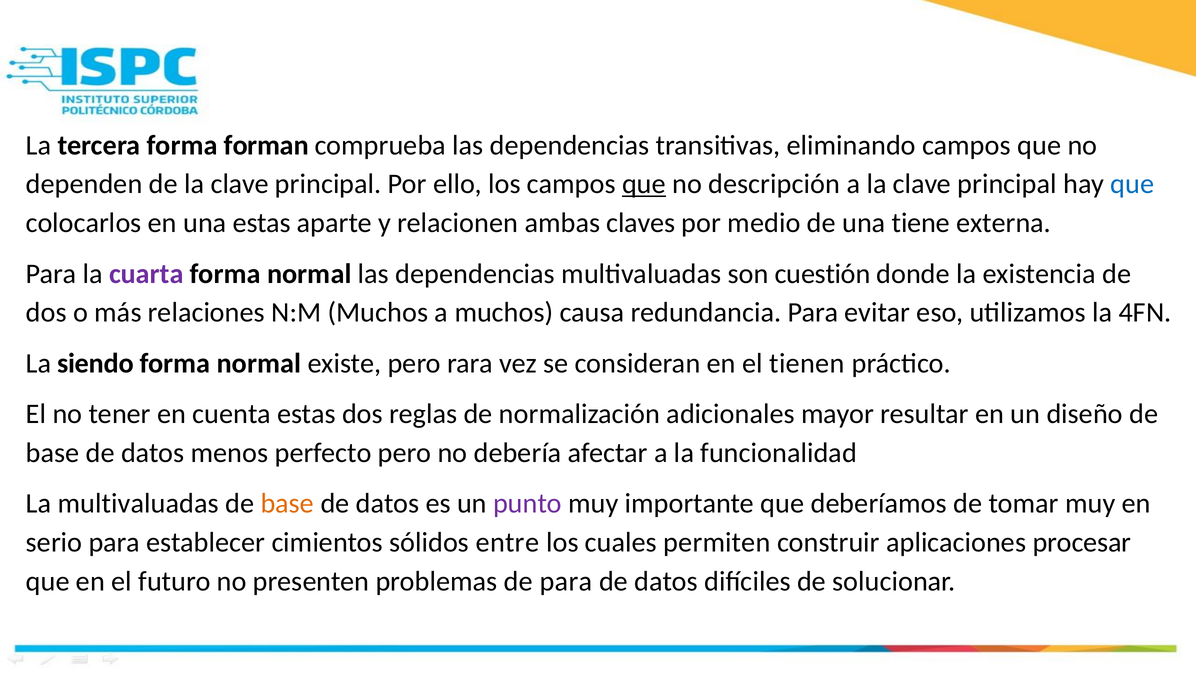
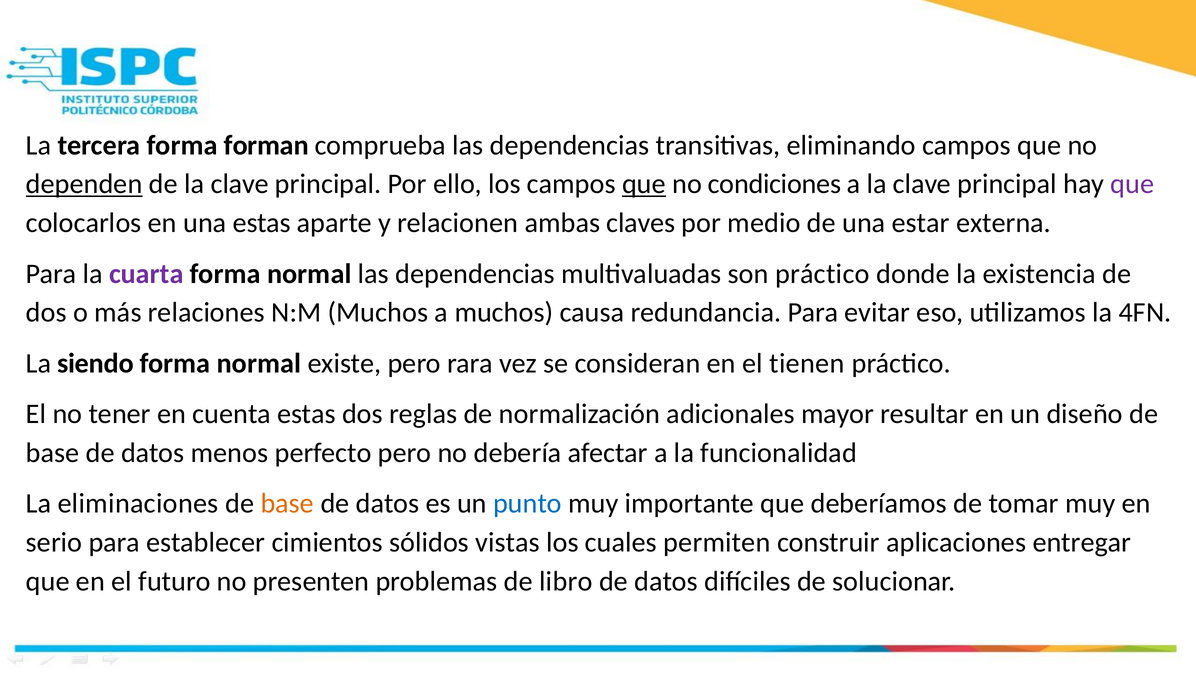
dependen underline: none -> present (84, 184)
descripción: descripción -> condiciones (774, 184)
que colour: blue -> purple (1132, 184)
tiene: tiene -> estar (921, 223)
son cuestión: cuestión -> práctico (822, 274)
La multivaluadas: multivaluadas -> eliminaciones (138, 503)
punto colour: purple -> blue (527, 503)
entre: entre -> vistas (508, 542)
procesar: procesar -> entregar (1082, 542)
de para: para -> libro (566, 581)
